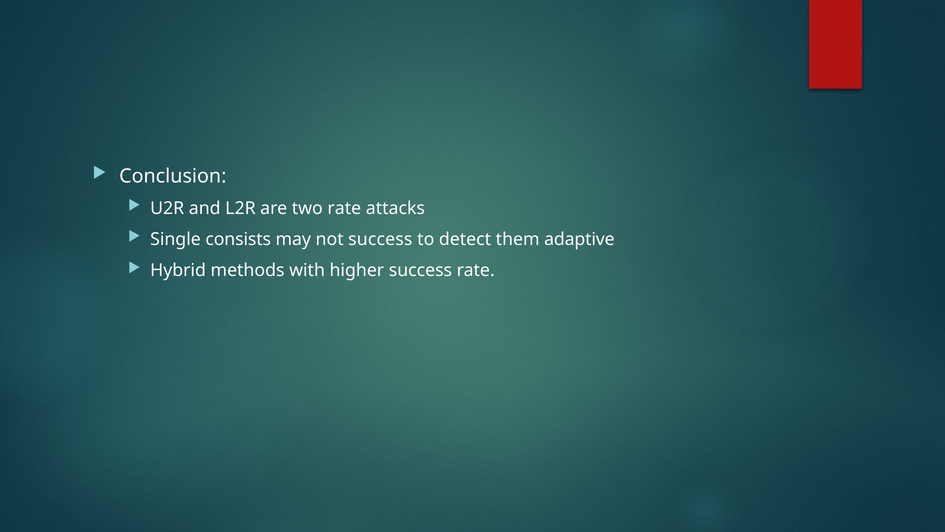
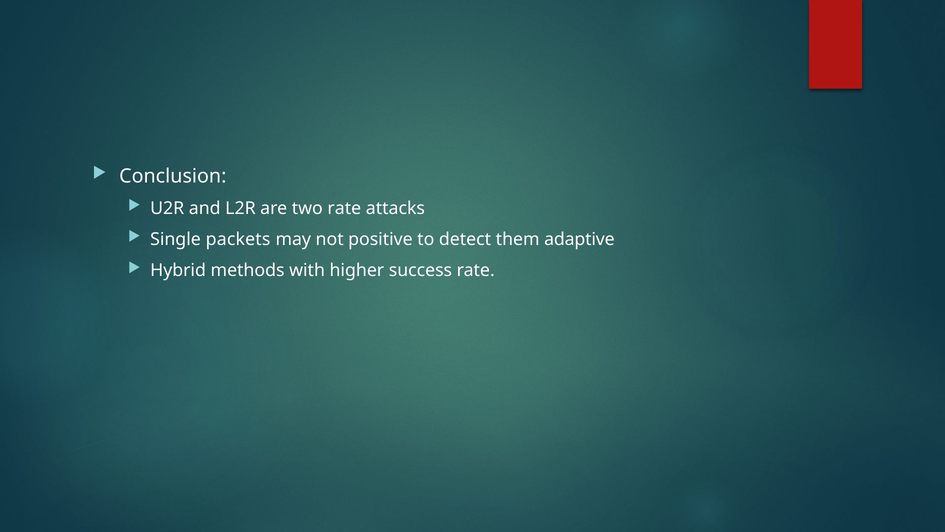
consists: consists -> packets (238, 239)
not success: success -> positive (380, 239)
